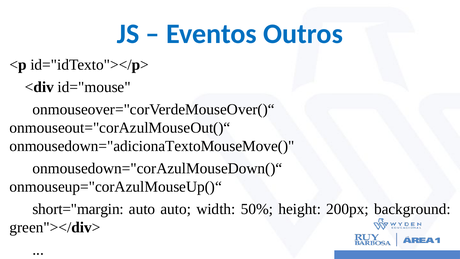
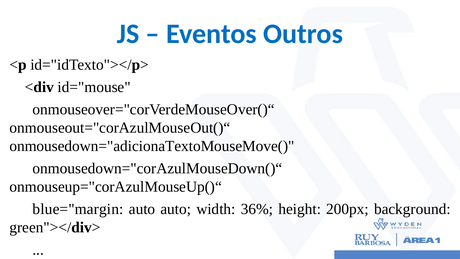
short="margin: short="margin -> blue="margin (78, 209)
50%: 50% -> 36% (257, 209)
